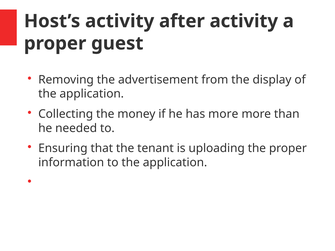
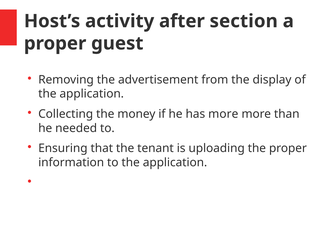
after activity: activity -> section (244, 21)
